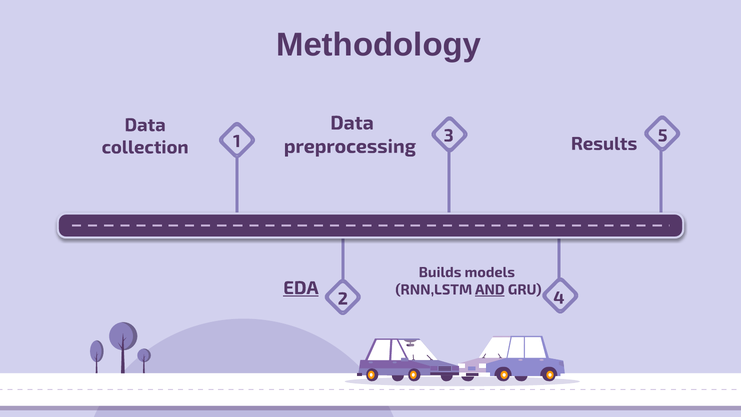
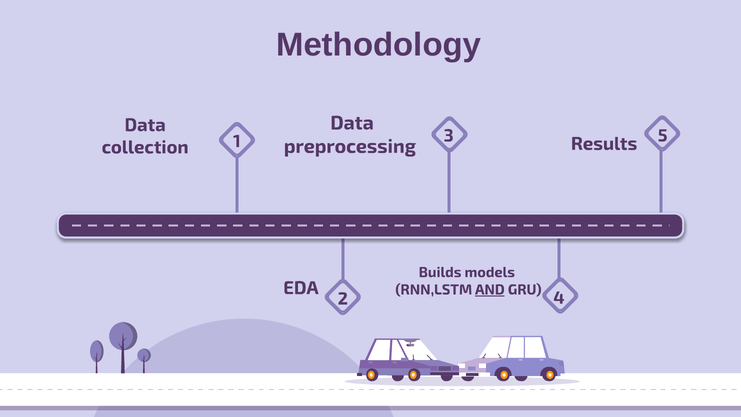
EDA underline: present -> none (301, 288)
